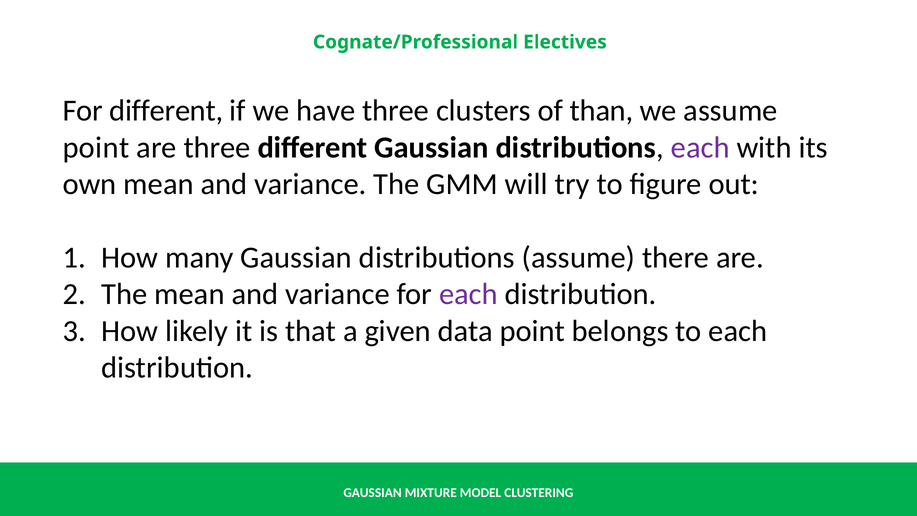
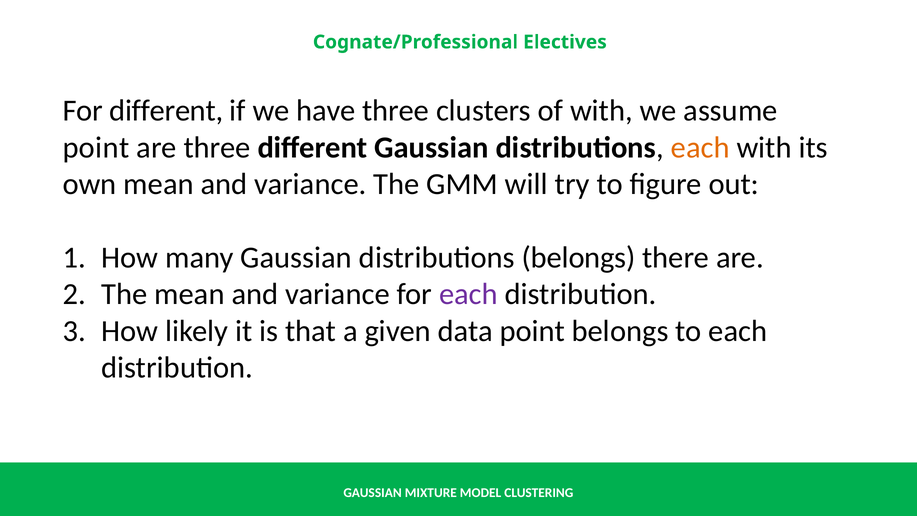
of than: than -> with (601, 111)
each colour: purple -> orange (700, 147)
distributions assume: assume -> belongs (579, 258)
